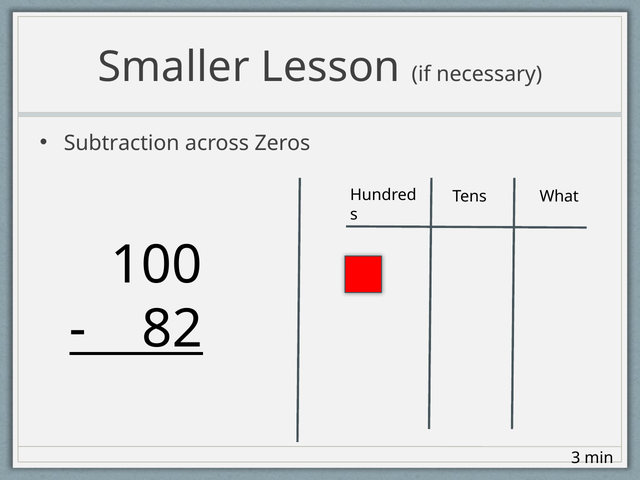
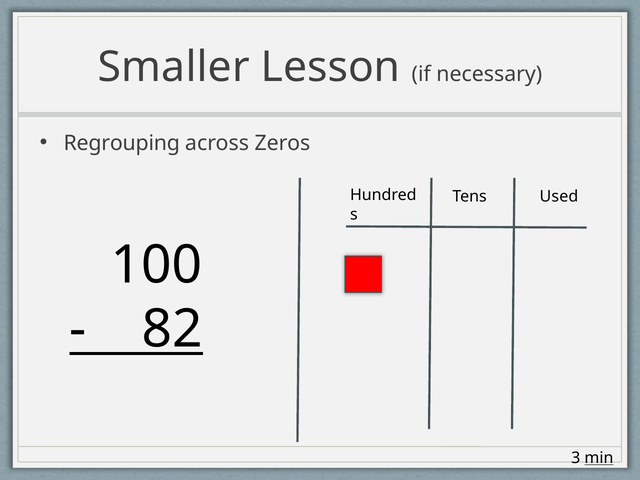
Subtraction: Subtraction -> Regrouping (122, 143)
What: What -> Used (559, 196)
min underline: none -> present (599, 458)
